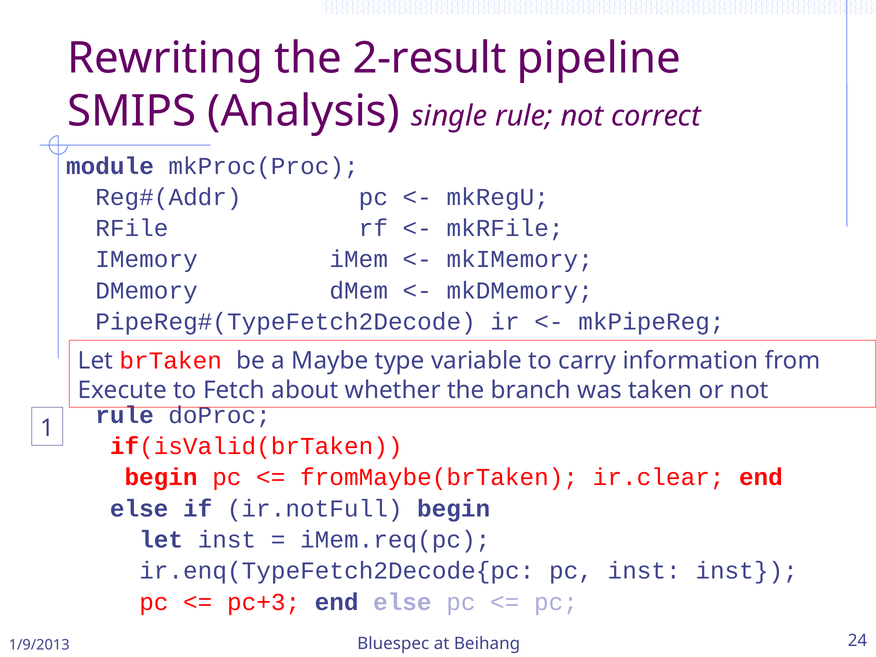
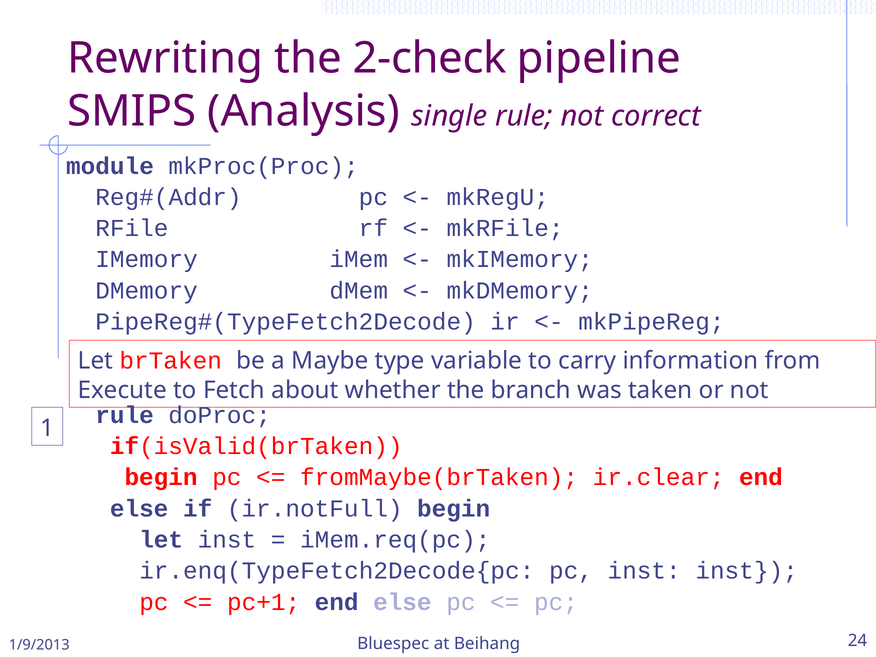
2-result: 2-result -> 2-check (430, 59)
pc+3: pc+3 -> pc+1 (264, 602)
